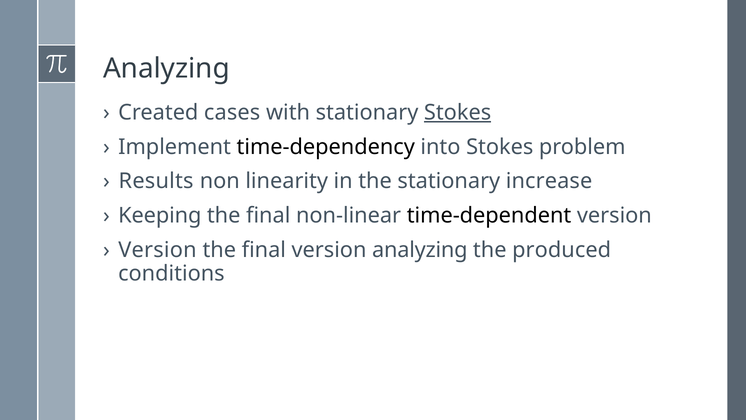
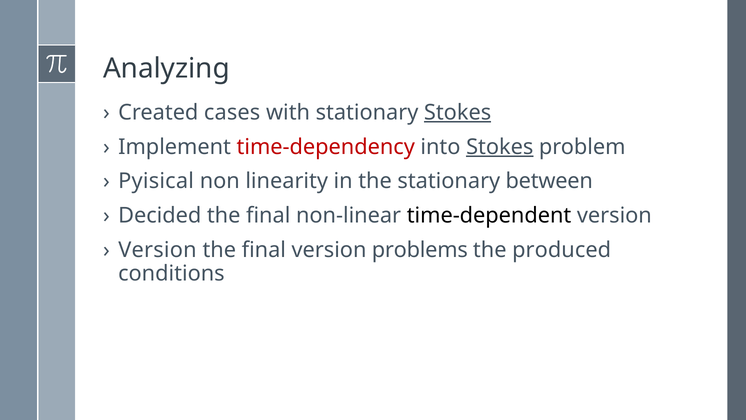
time-dependency colour: black -> red (326, 147)
Stokes underline: none -> present (500, 147)
Results: Results -> Pyisical (156, 181)
increase: increase -> between (549, 181)
Keeping: Keeping -> Decided (160, 216)
version analyzing: analyzing -> problems (420, 250)
